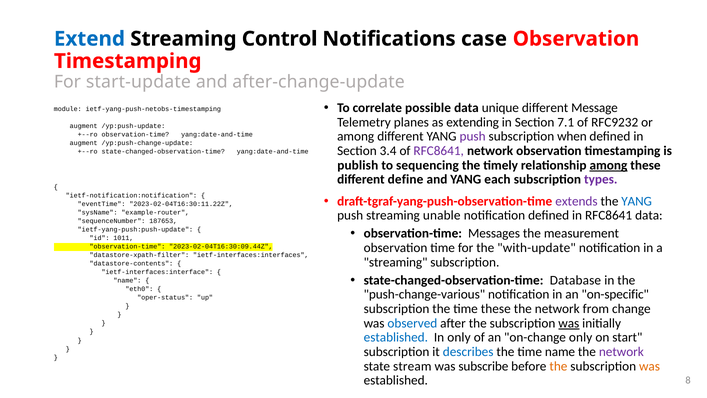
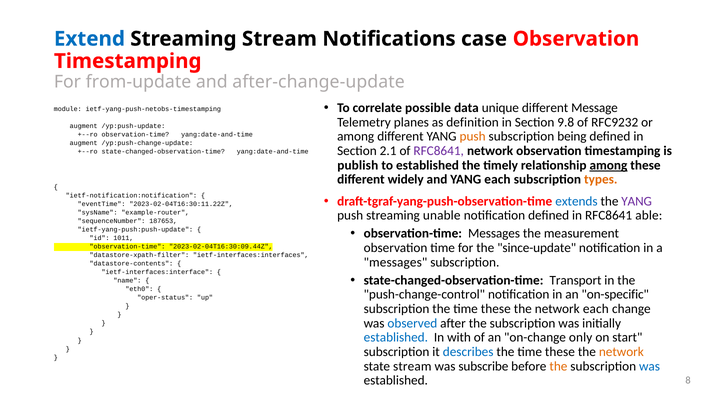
Streaming Control: Control -> Stream (279, 39)
start-update: start-update -> from-update (138, 82)
extending: extending -> definition (473, 122)
7.1: 7.1 -> 9.8 (566, 122)
push colour: purple -> orange (473, 136)
when: when -> being (572, 136)
3.4: 3.4 -> 2.1 (388, 151)
to sequencing: sequencing -> established (427, 165)
define: define -> widely (406, 179)
types colour: purple -> orange (601, 179)
extends colour: purple -> blue (576, 201)
YANG colour: blue -> purple (637, 201)
RFC8641 data: data -> able (649, 215)
with-update: with-update -> since-update (537, 248)
streaming: streaming -> messages (395, 262)
Database: Database -> Transport (576, 280)
push-change-various: push-change-various -> push-change-control (424, 294)
network from: from -> each (596, 309)
was underline: present -> none (569, 323)
In only: only -> with (459, 337)
name: name -> these (560, 352)
network colour: purple -> orange (621, 352)
was colour: orange -> blue (650, 366)
